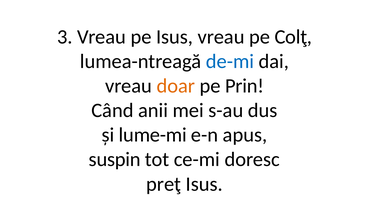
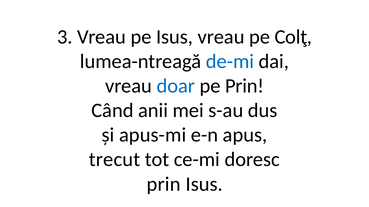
doar colour: orange -> blue (176, 86)
lume-mi: lume-mi -> apus-mi (153, 135)
suspin: suspin -> trecut (115, 160)
preţ: preţ -> prin (164, 185)
